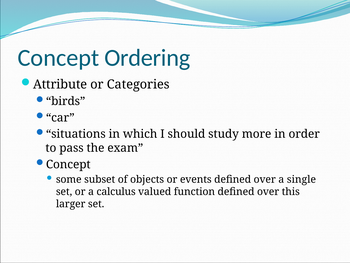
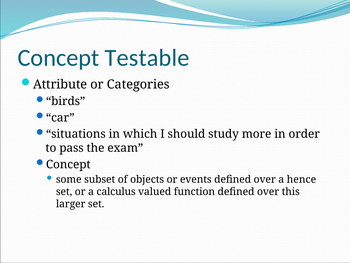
Ordering: Ordering -> Testable (147, 58)
single: single -> hence (301, 179)
